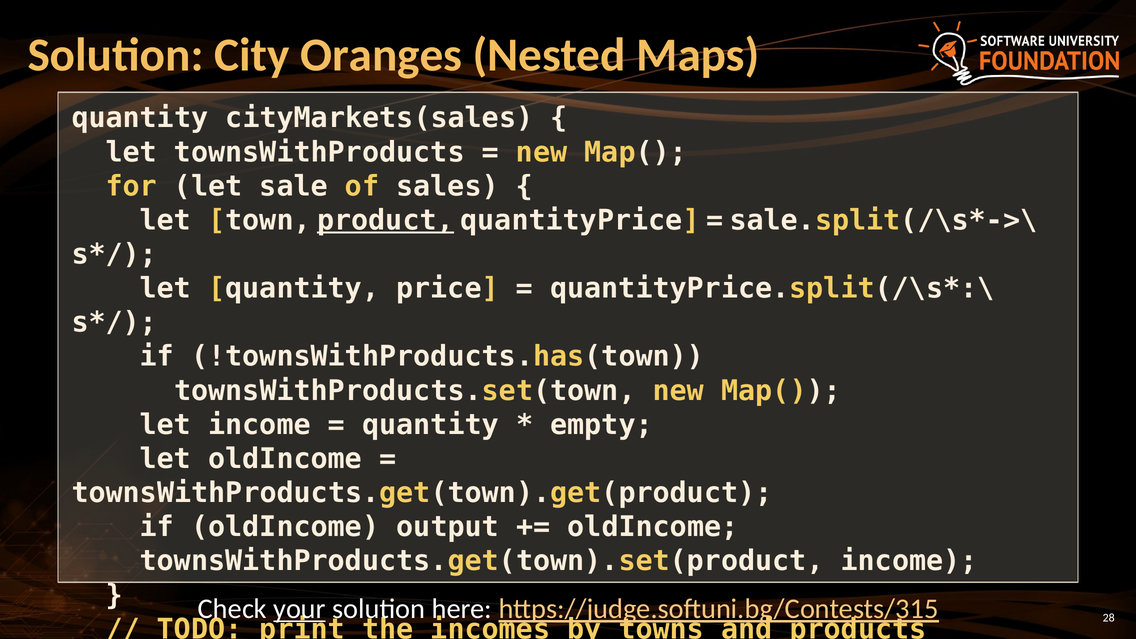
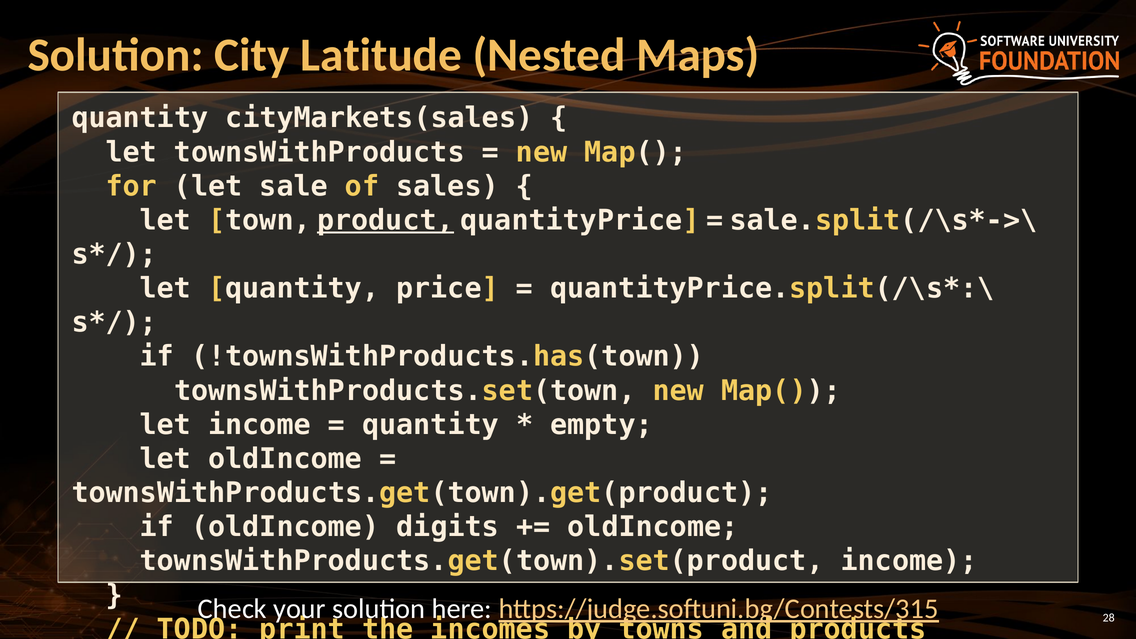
Oranges: Oranges -> Latitude (381, 55)
output: output -> digits (448, 527)
your underline: present -> none (299, 609)
